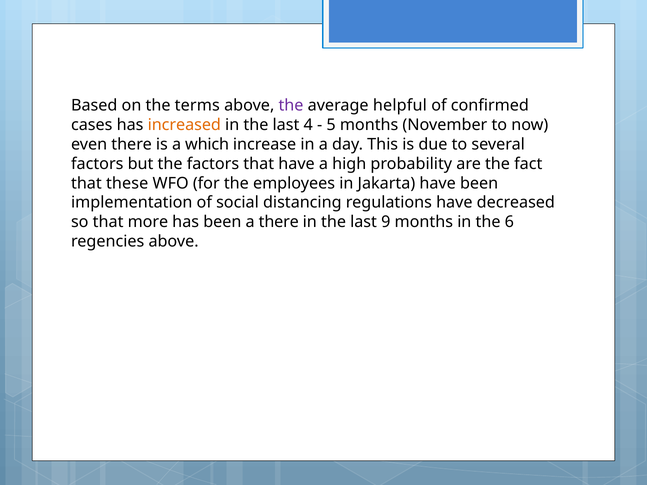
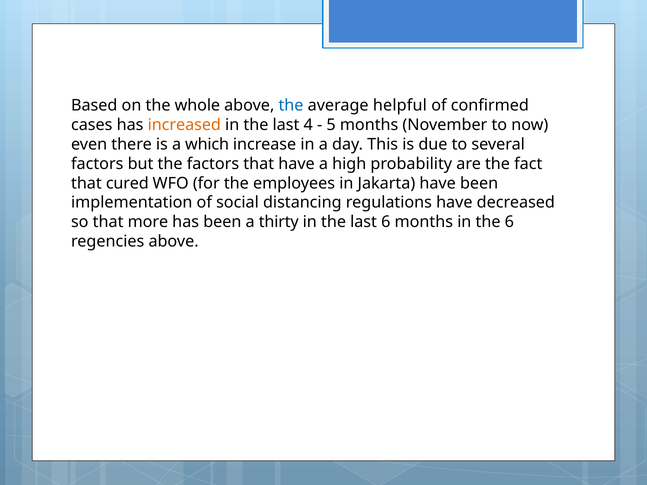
terms: terms -> whole (197, 106)
the colour: purple -> blue (291, 106)
these: these -> cured (127, 183)
a there: there -> thirty (279, 222)
last 9: 9 -> 6 (386, 222)
